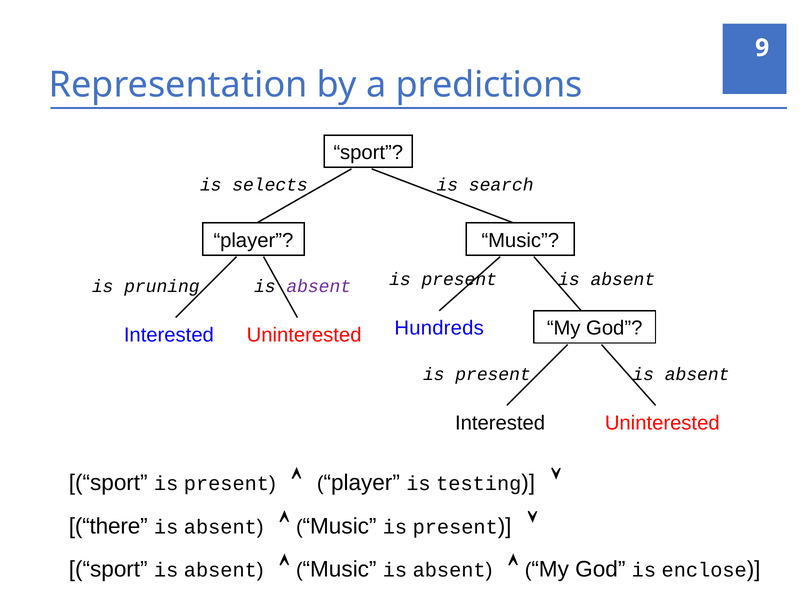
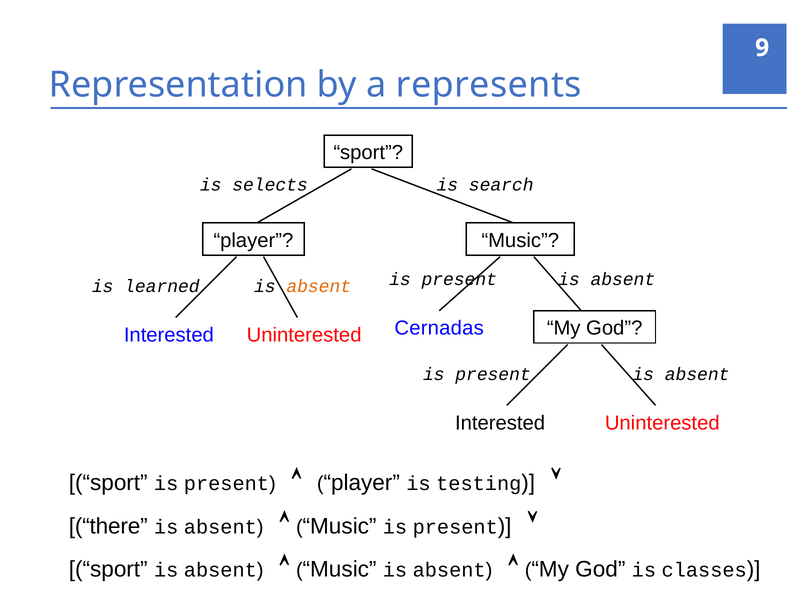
predictions: predictions -> represents (489, 85)
pruning: pruning -> learned (162, 286)
absent colour: purple -> orange (319, 286)
Hundreds: Hundreds -> Cernadas (439, 328)
enclose: enclose -> classes (704, 570)
